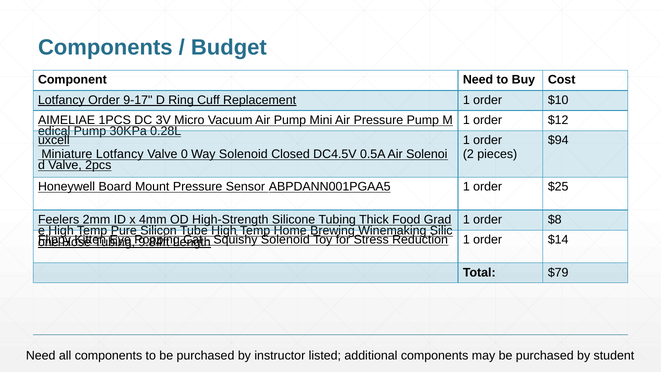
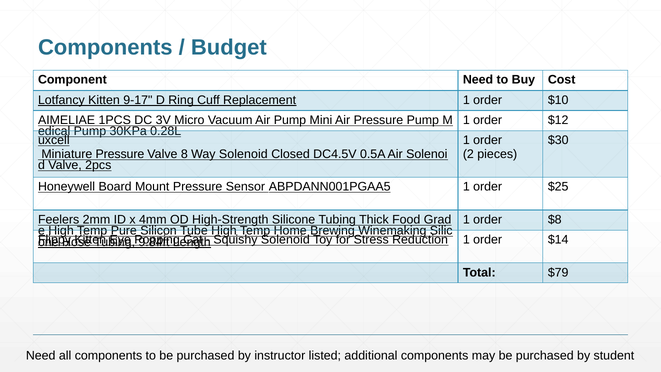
Lotfancy Order: Order -> Kitten (104, 100)
$94: $94 -> $30 (558, 140)
Miniature Lotfancy: Lotfancy -> Pressure (120, 154)
0: 0 -> 8 (184, 154)
